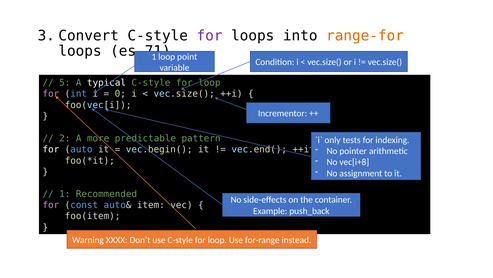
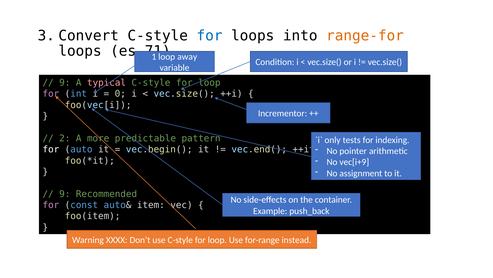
for colour: purple -> blue (210, 36)
point: point -> away (187, 56)
5: 5 -> 9 (65, 83)
typical colour: white -> pink (107, 83)
vec[i+8: vec[i+8 -> vec[i+9 (354, 162)
1: 1 -> 9 (65, 194)
